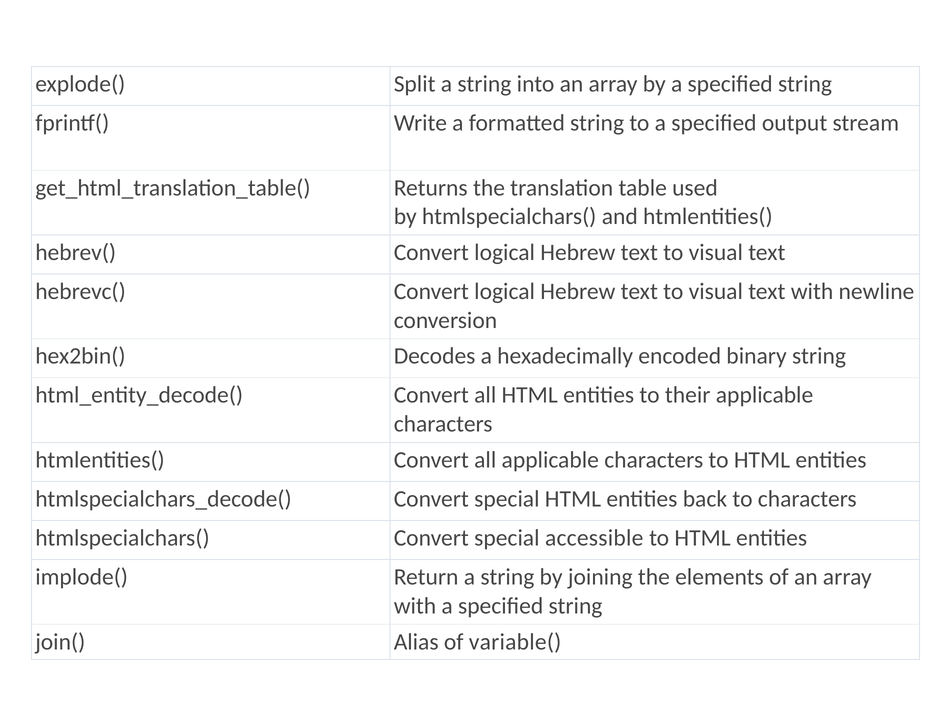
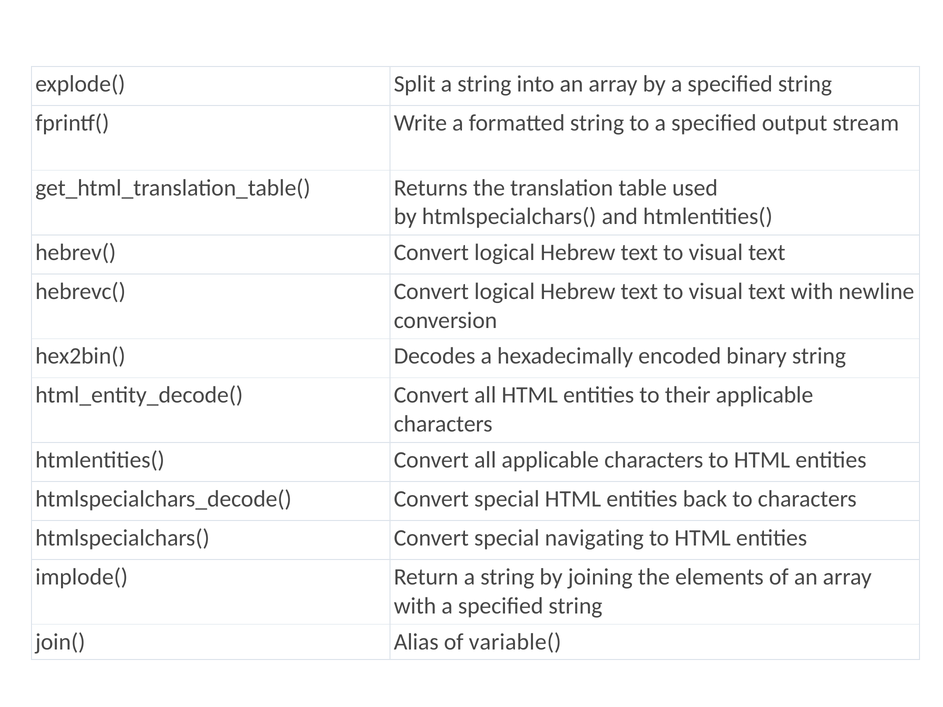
accessible: accessible -> navigating (594, 538)
